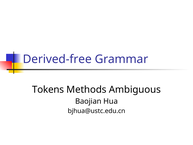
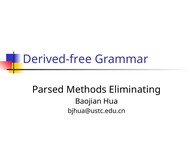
Tokens: Tokens -> Parsed (48, 89)
Ambiguous: Ambiguous -> Eliminating (135, 89)
